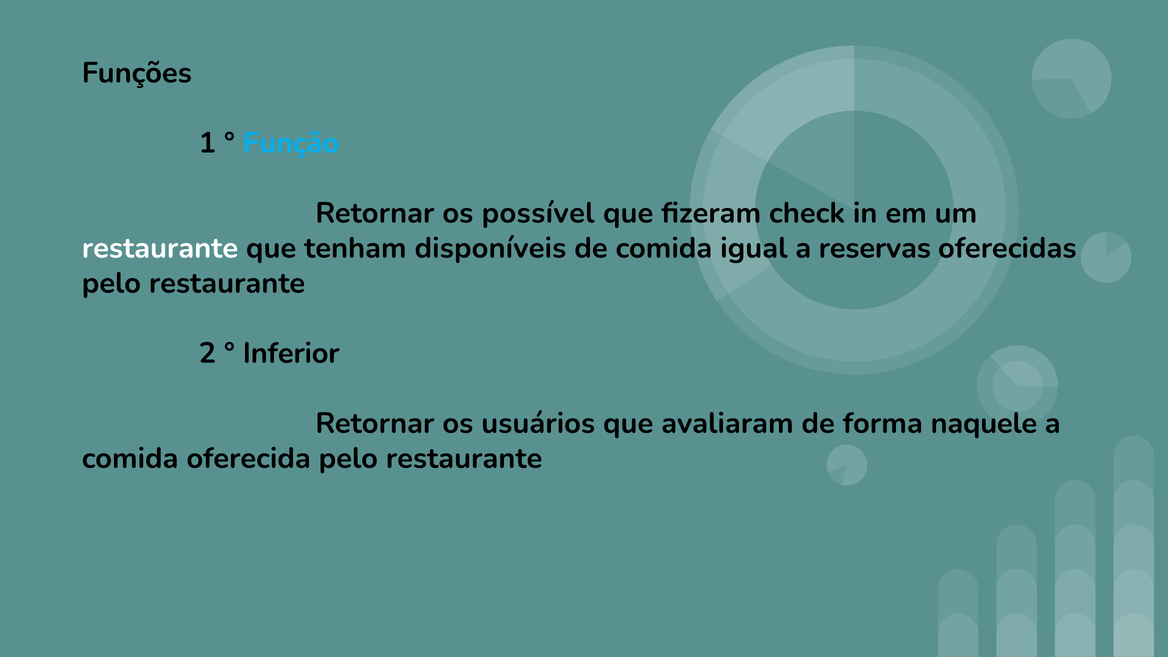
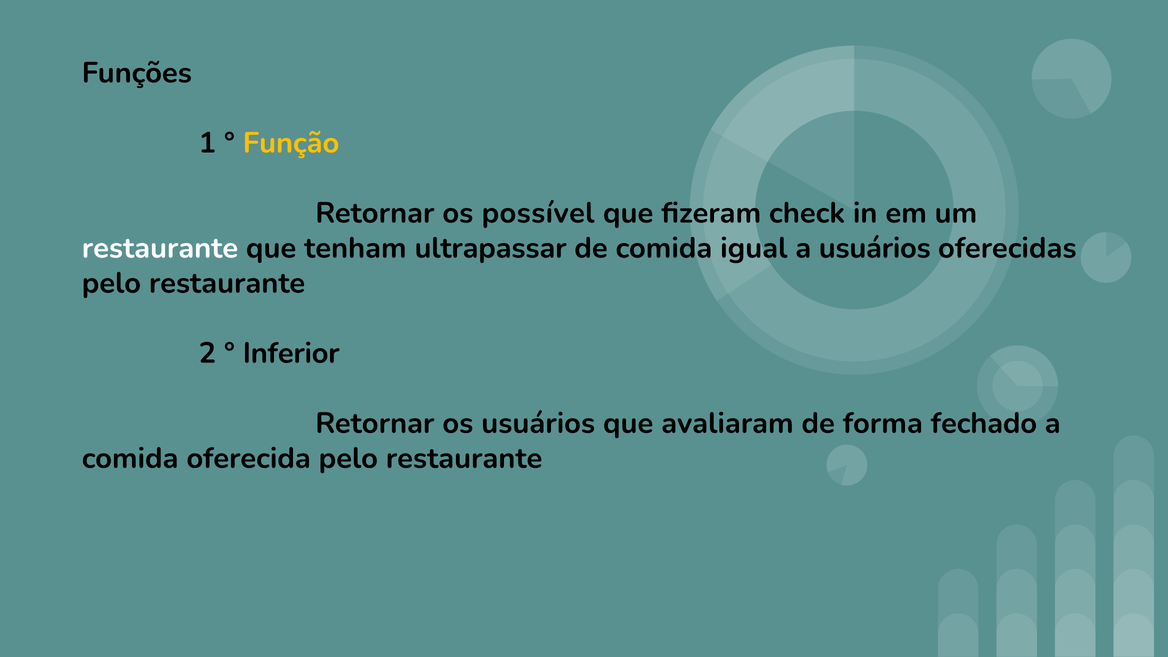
Função colour: light blue -> yellow (291, 143)
disponíveis: disponíveis -> ultrapassar (491, 248)
a reservas: reservas -> usuários (875, 248)
naquele: naquele -> fechado (984, 423)
